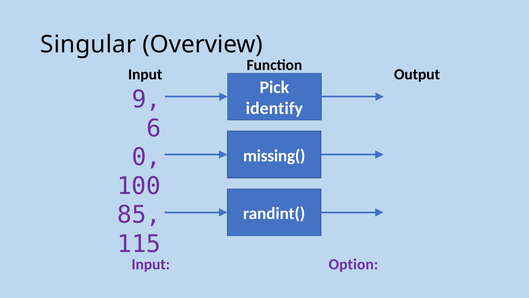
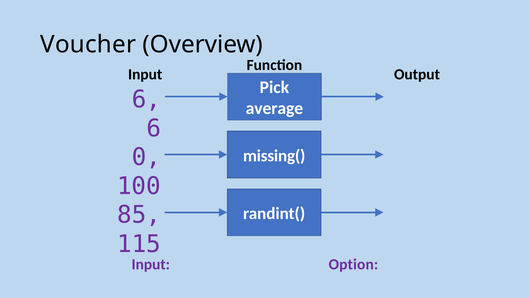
Singular: Singular -> Voucher (88, 44)
9: 9 -> 6 (146, 99)
identify: identify -> average (274, 108)
